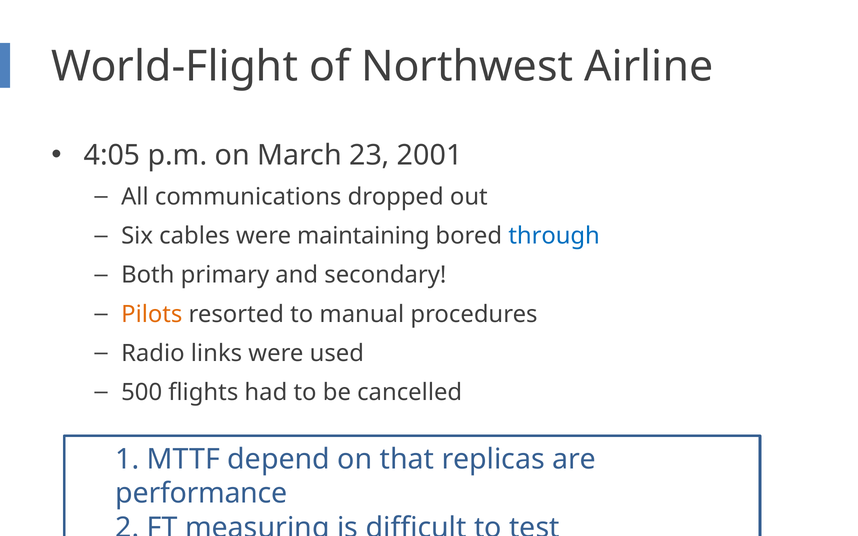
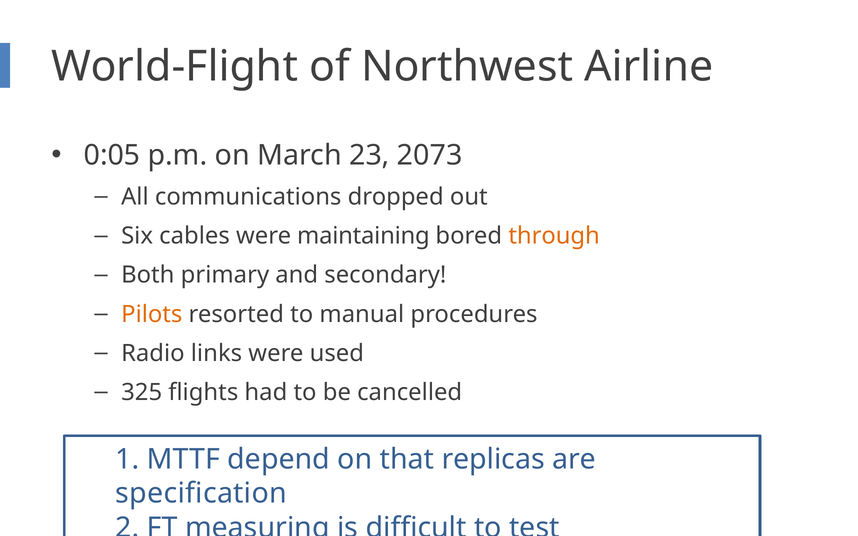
4:05: 4:05 -> 0:05 (112, 155)
2001: 2001 -> 2073 (430, 155)
through colour: blue -> orange (554, 236)
500: 500 -> 325 (142, 392)
performance: performance -> specification (201, 494)
